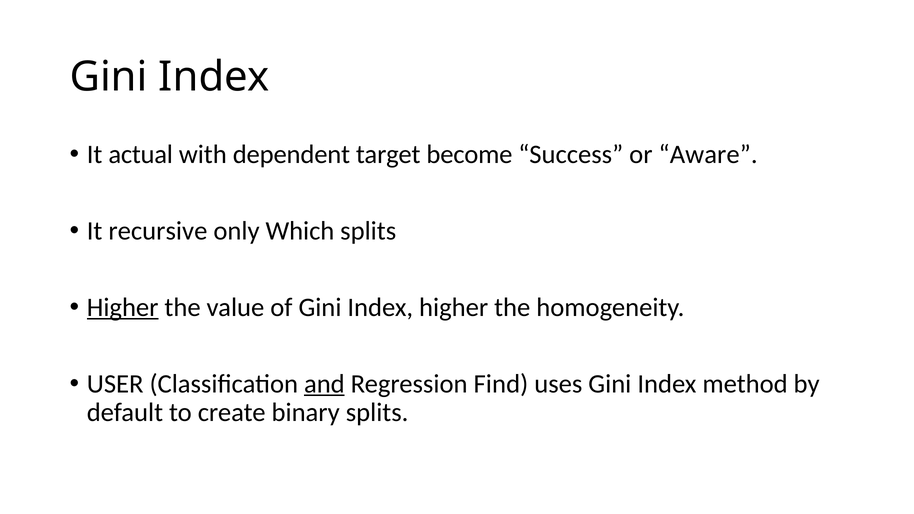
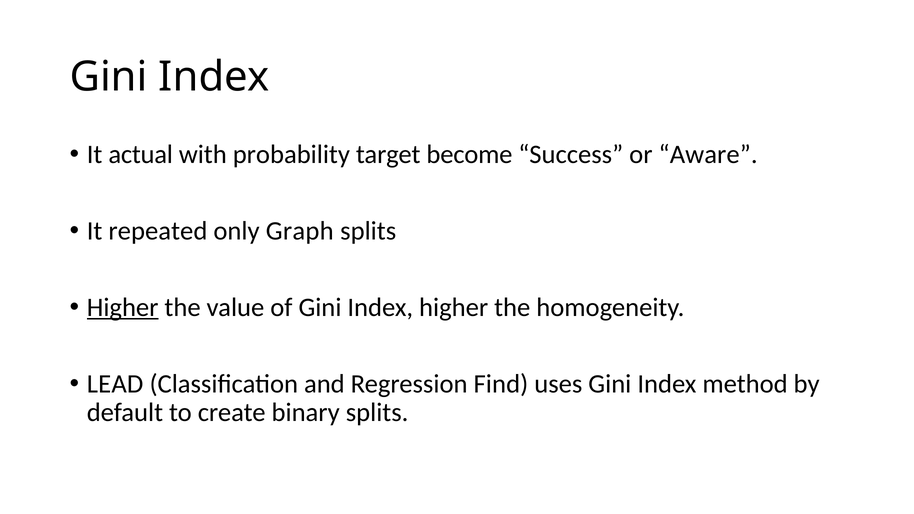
dependent: dependent -> probability (291, 154)
recursive: recursive -> repeated (158, 231)
Which: Which -> Graph (300, 231)
USER: USER -> LEAD (115, 384)
and underline: present -> none (324, 384)
